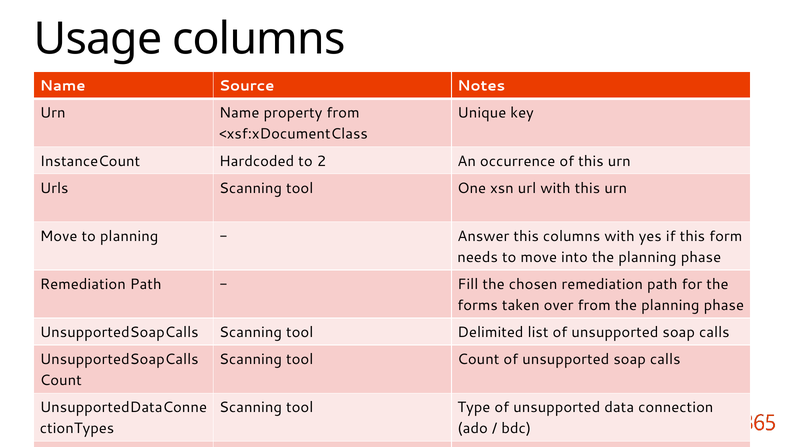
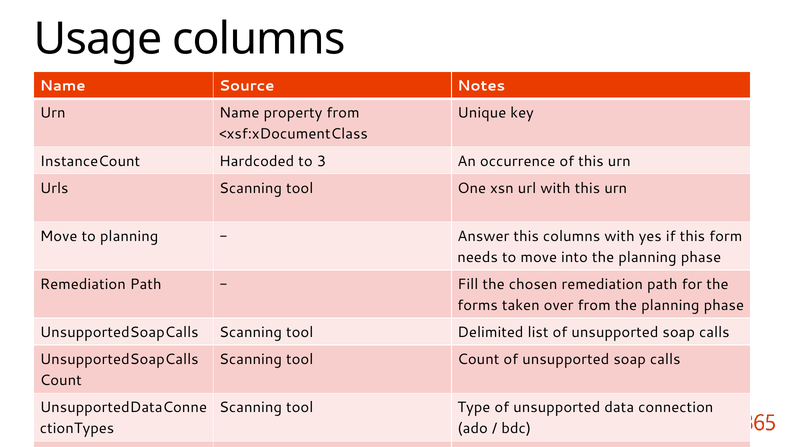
2: 2 -> 3 (321, 161)
